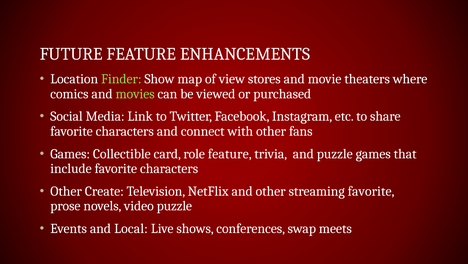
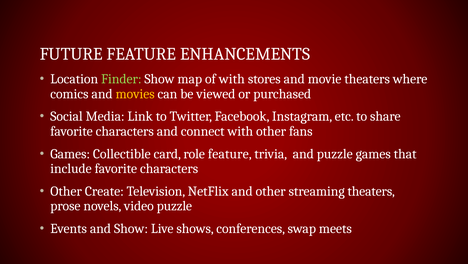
of view: view -> with (232, 79)
movies colour: light green -> yellow (135, 94)
streaming favorite: favorite -> theaters (371, 191)
and Local: Local -> Show (131, 228)
